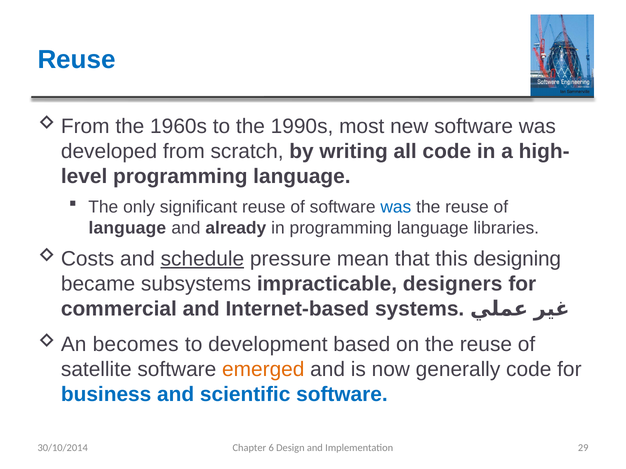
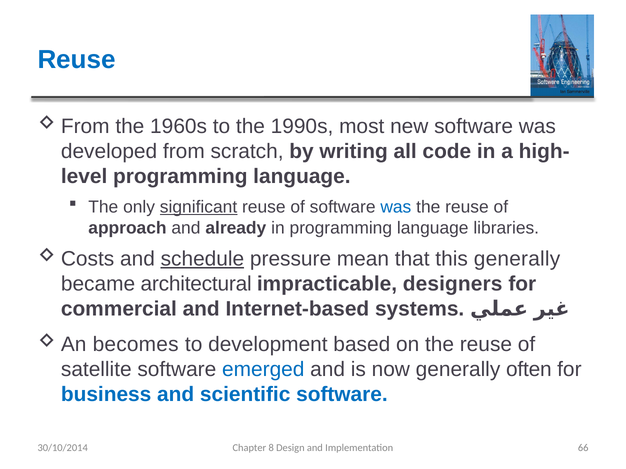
significant underline: none -> present (199, 207)
language: language -> approach (127, 228)
this designing: designing -> generally (517, 259)
subsystems: subsystems -> architectural (196, 284)
emerged colour: orange -> blue (263, 370)
generally code: code -> often (529, 370)
6: 6 -> 8 (271, 448)
29: 29 -> 66 (583, 448)
